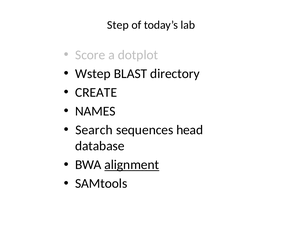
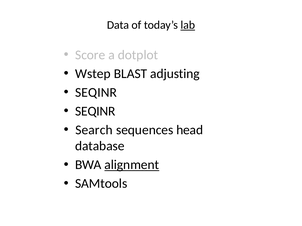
Step: Step -> Data (118, 25)
lab underline: none -> present (188, 25)
directory: directory -> adjusting (175, 74)
CREATE: CREATE -> SEQINR (96, 93)
NAMES: NAMES -> SEQINR (95, 111)
